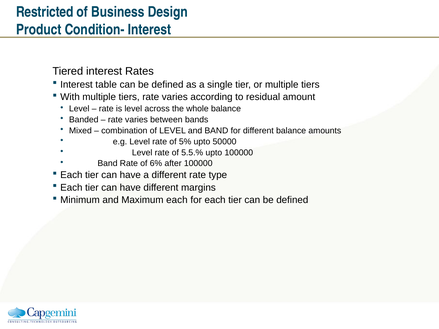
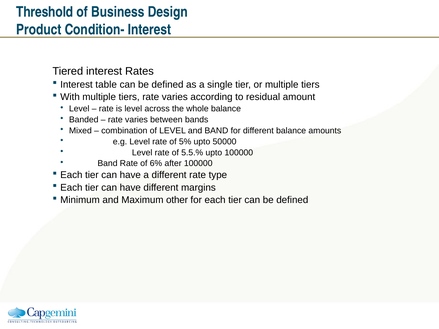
Restricted: Restricted -> Threshold (45, 12)
Maximum each: each -> other (177, 200)
